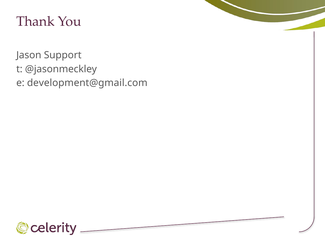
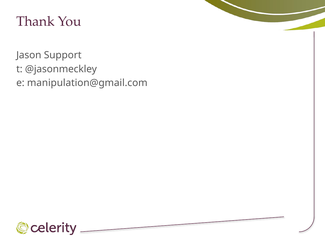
development@gmail.com: development@gmail.com -> manipulation@gmail.com (87, 83)
